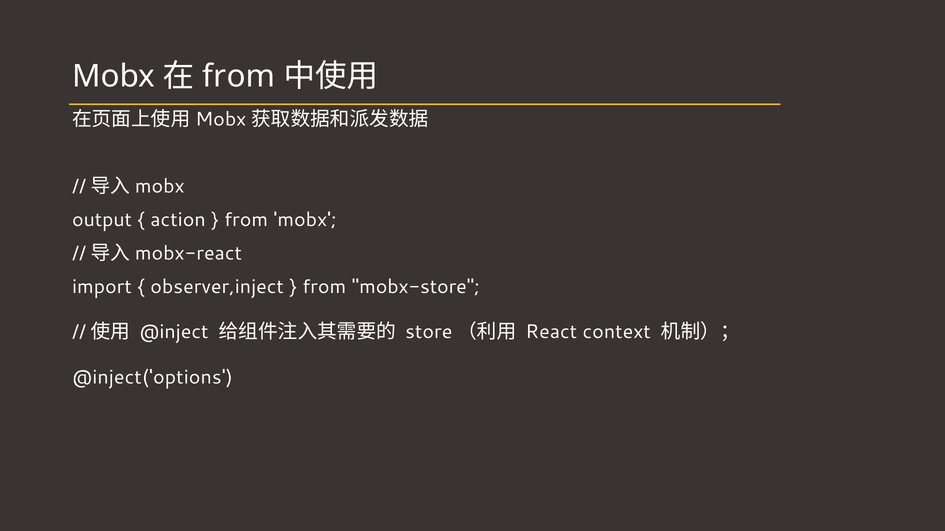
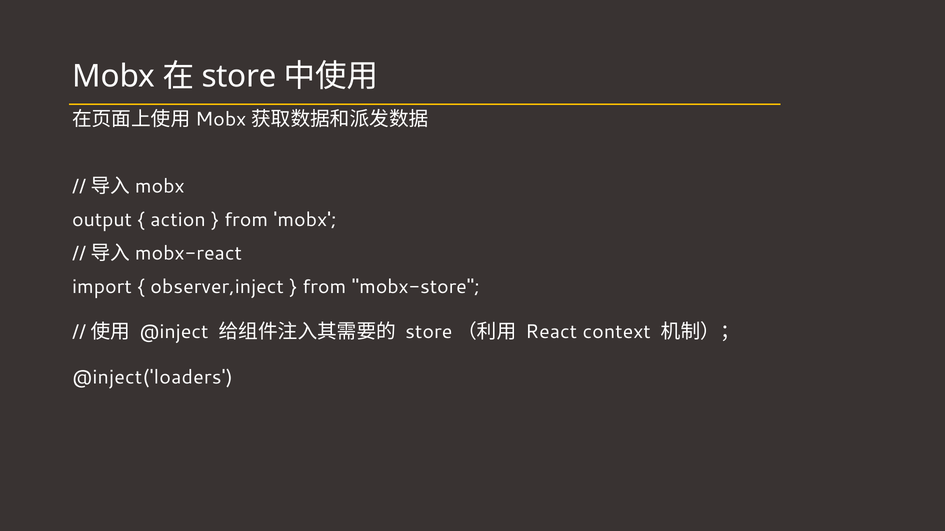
from: from -> store (239, 76)
@inject('options: @inject('options -> @inject('loaders (152, 377)
